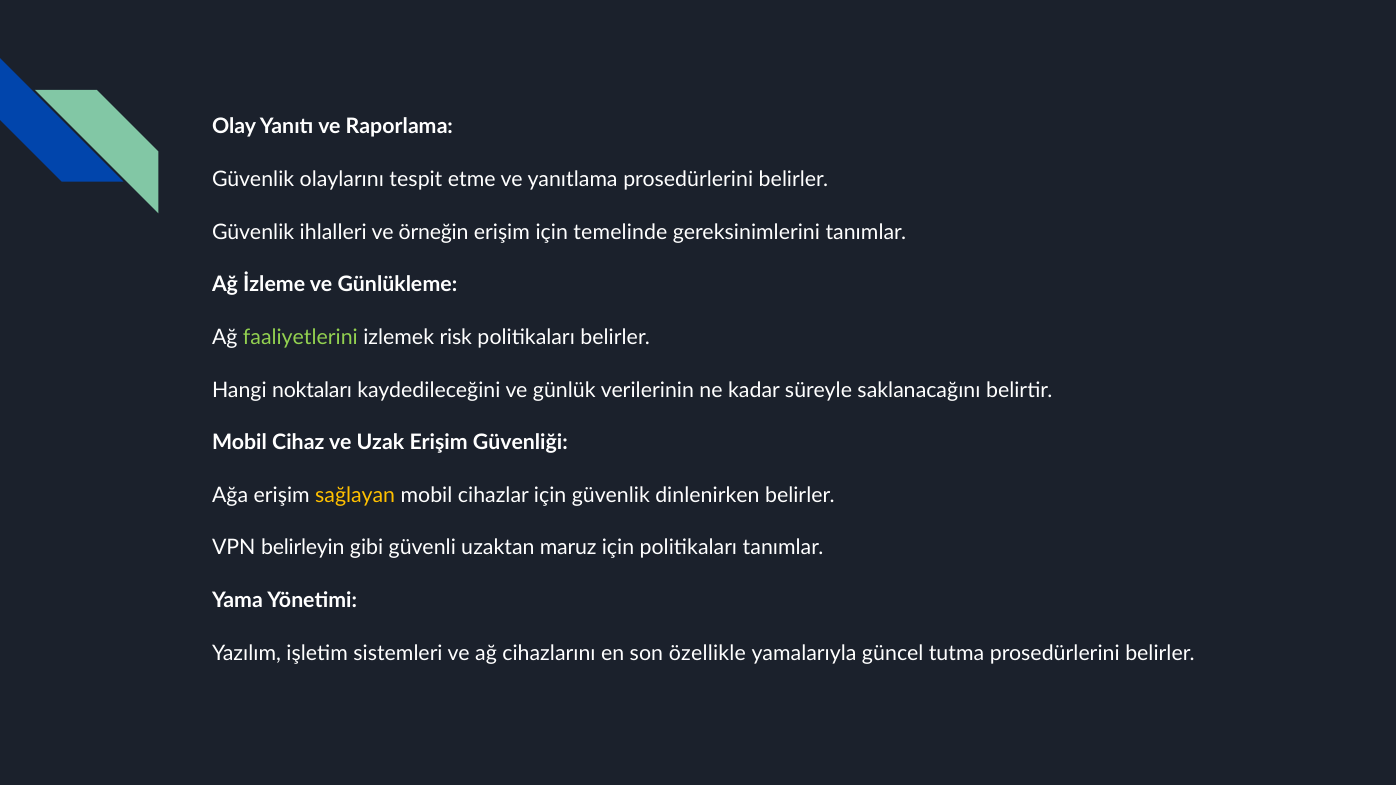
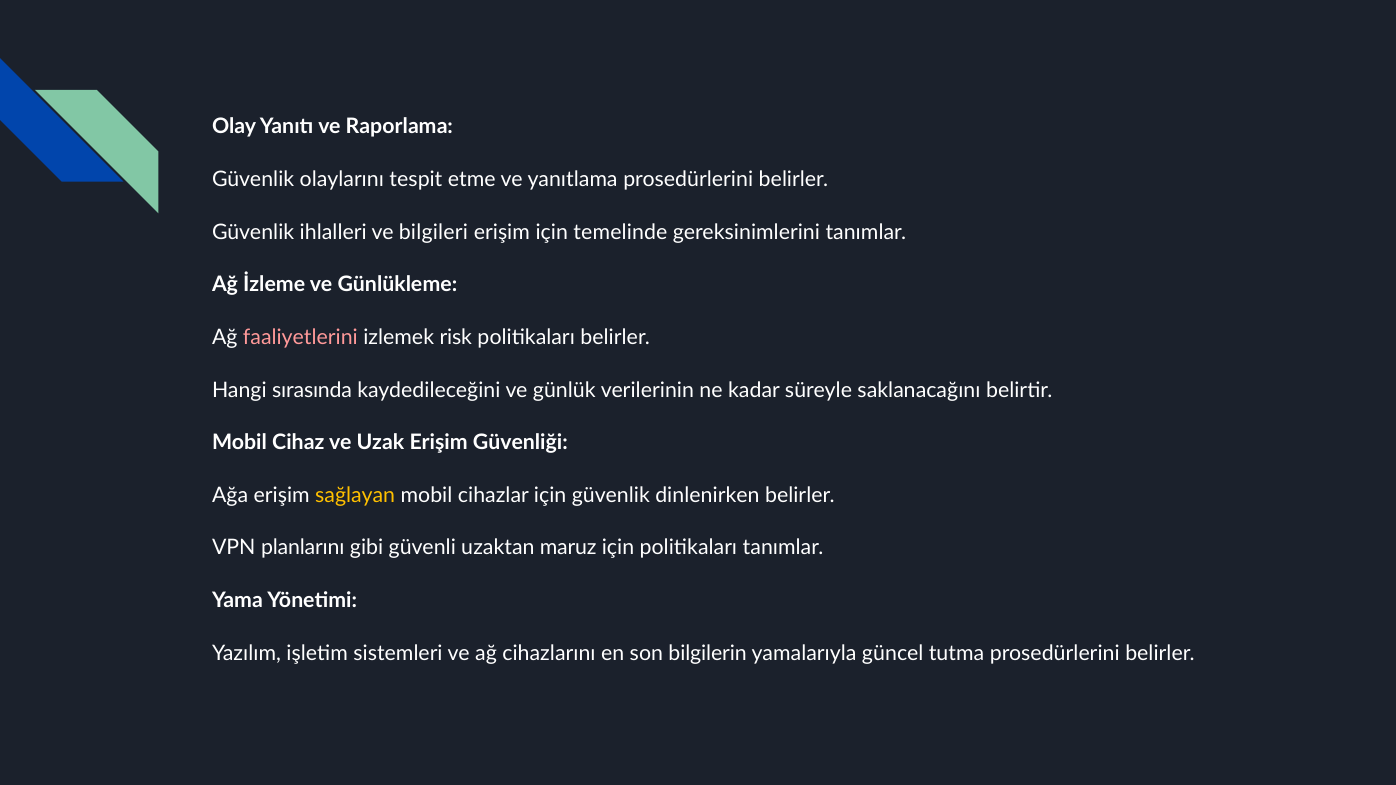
örneğin: örneğin -> bilgileri (433, 232)
faaliyetlerini colour: light green -> pink (300, 337)
noktaları: noktaları -> sırasında (312, 390)
belirleyin: belirleyin -> planlarını (303, 548)
özellikle: özellikle -> bilgilerin (708, 653)
